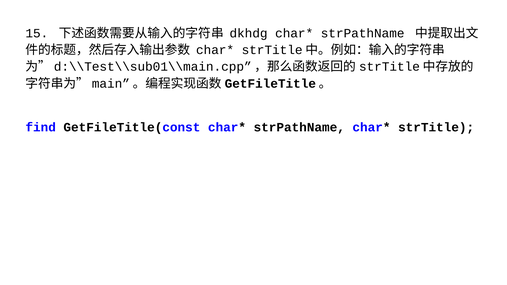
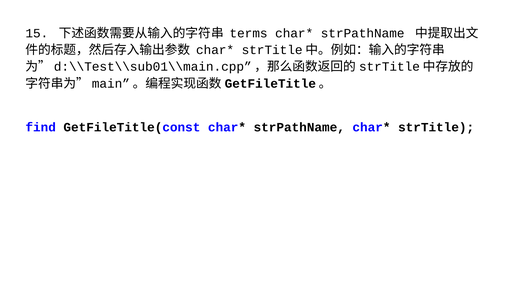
dkhdg: dkhdg -> terms (249, 33)
